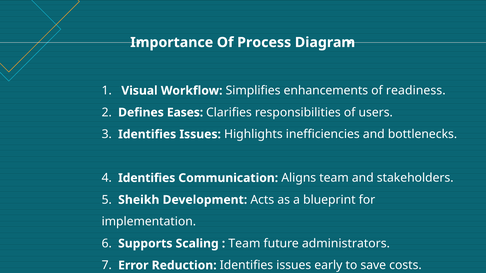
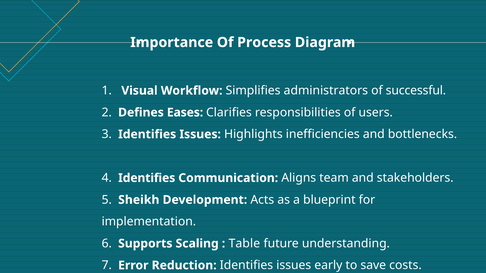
enhancements: enhancements -> administrators (326, 91)
readiness: readiness -> successful (416, 91)
Team: Team -> Table (244, 244)
administrators: administrators -> understanding (346, 244)
